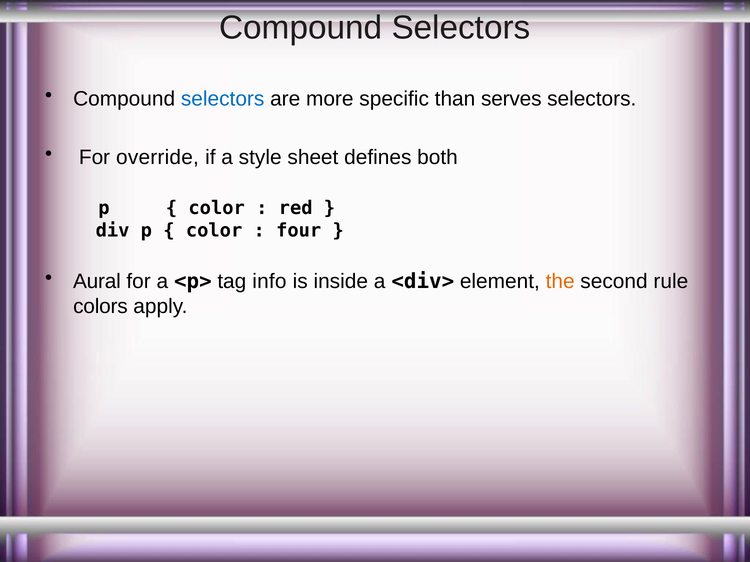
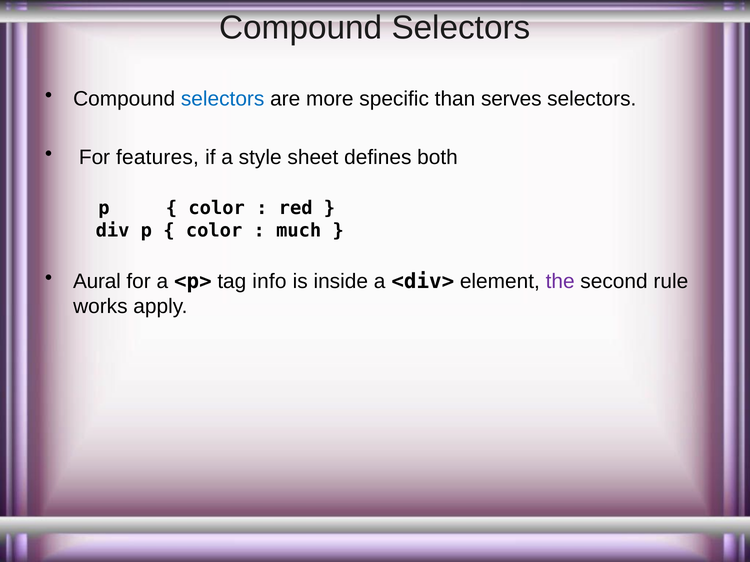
override: override -> features (157, 157)
four: four -> much (299, 231)
the colour: orange -> purple (560, 282)
colors: colors -> works (100, 307)
